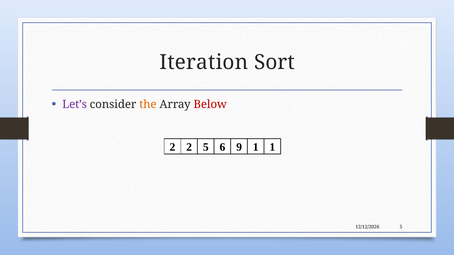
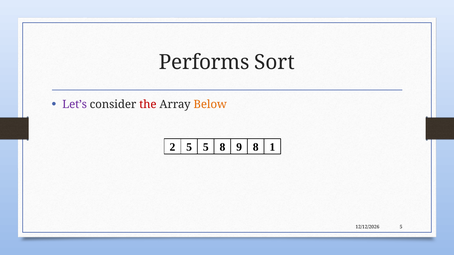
Iteration: Iteration -> Performs (204, 62)
the colour: orange -> red (148, 105)
Below colour: red -> orange (210, 105)
2 2: 2 -> 5 (189, 147)
5 6: 6 -> 8 (222, 147)
9 1: 1 -> 8 (256, 147)
